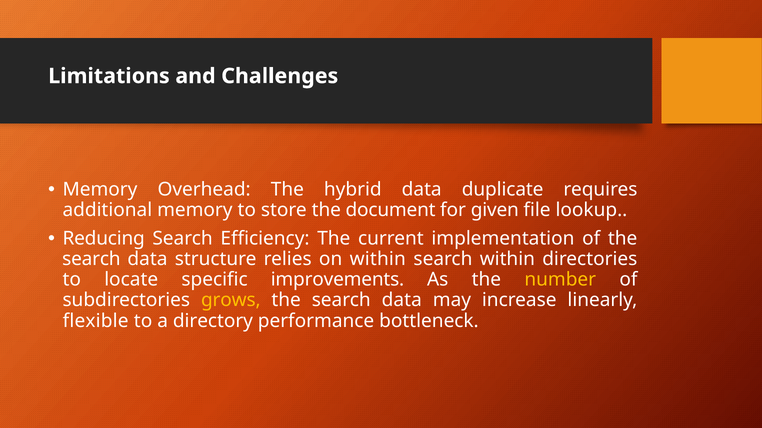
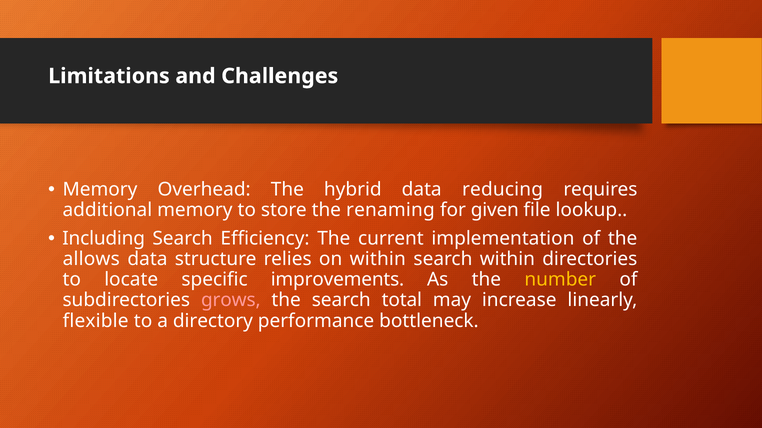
duplicate: duplicate -> reducing (503, 190)
document: document -> renaming (390, 210)
Reducing: Reducing -> Including (104, 239)
search: search -> allows (91, 260)
grows colour: yellow -> pink (231, 301)
data: data -> total (402, 301)
